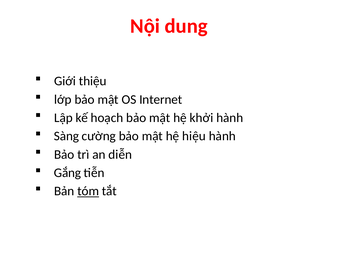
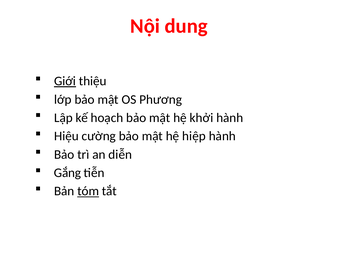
Giới underline: none -> present (65, 81)
Internet: Internet -> Phương (161, 100)
Sàng: Sàng -> Hiệu (66, 136)
hiệu: hiệu -> hiệp (194, 136)
